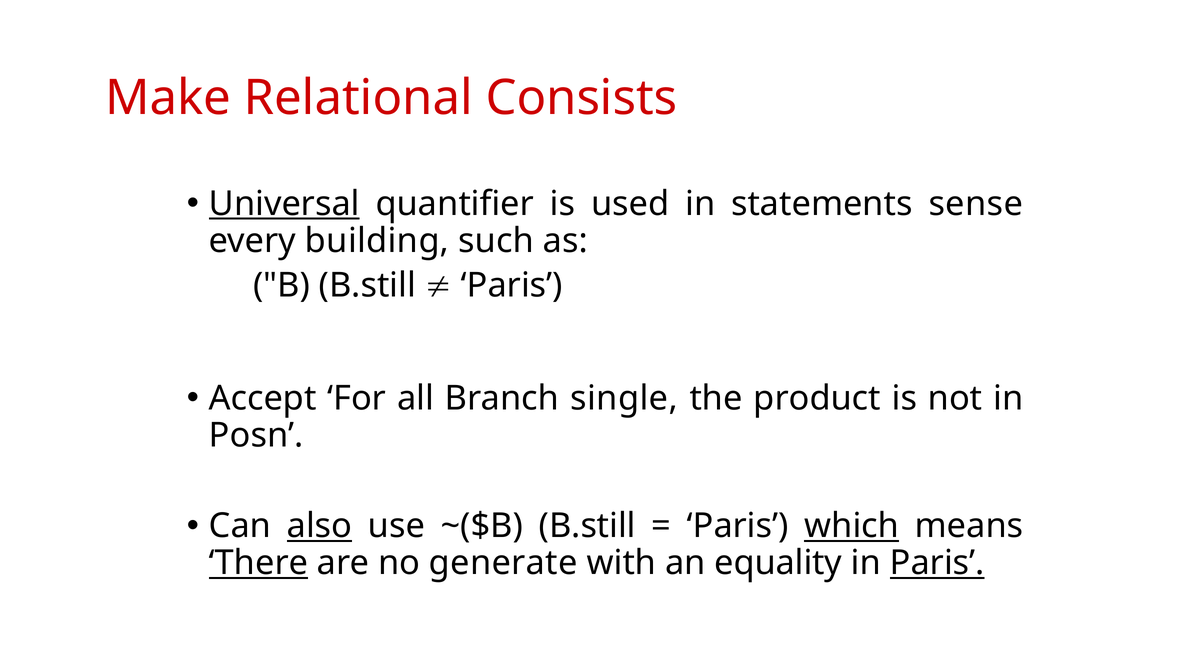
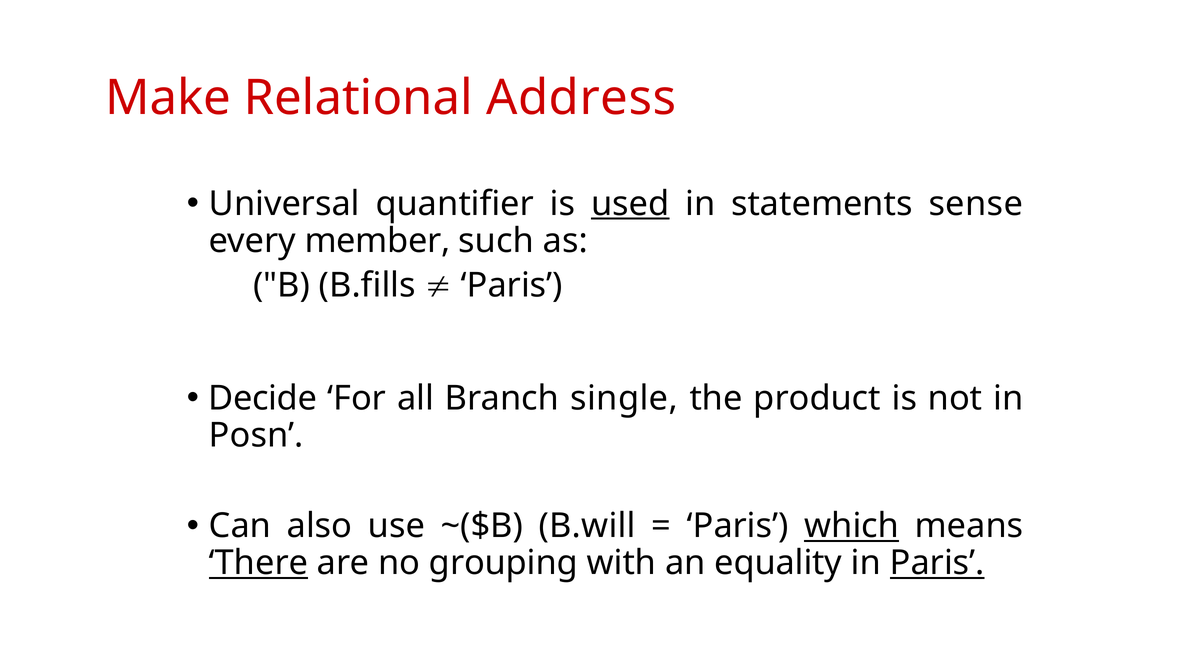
Consists: Consists -> Address (581, 98)
Universal underline: present -> none (284, 204)
used underline: none -> present (630, 204)
building: building -> member (377, 241)
B B.still: B.still -> B.fills (367, 285)
Accept: Accept -> Decide (263, 398)
also underline: present -> none (320, 526)
~($B B.still: B.still -> B.will (587, 526)
generate: generate -> grouping (503, 563)
